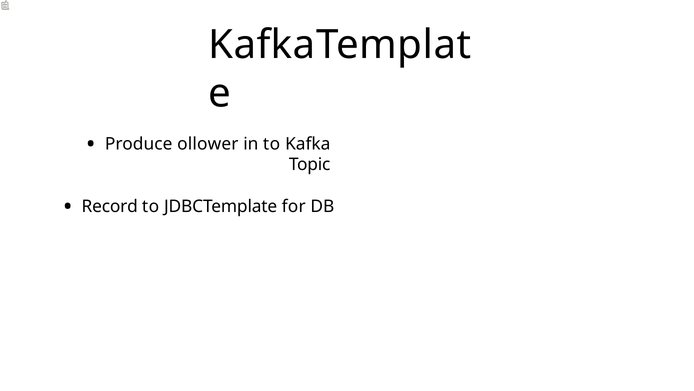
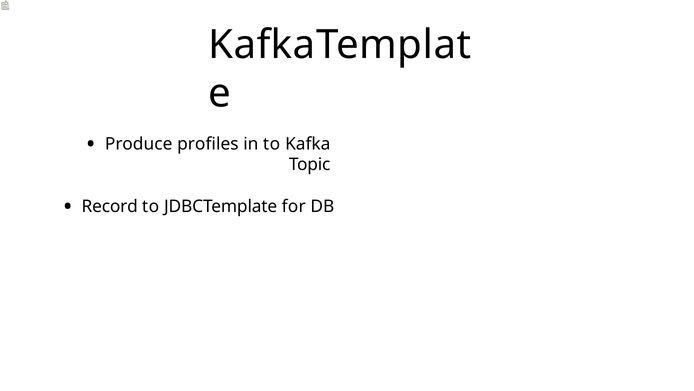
ollower: ollower -> profiles (208, 144)
